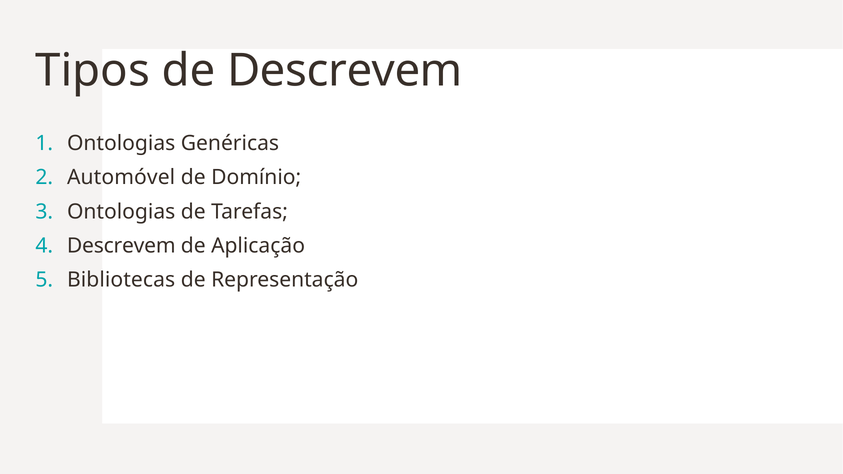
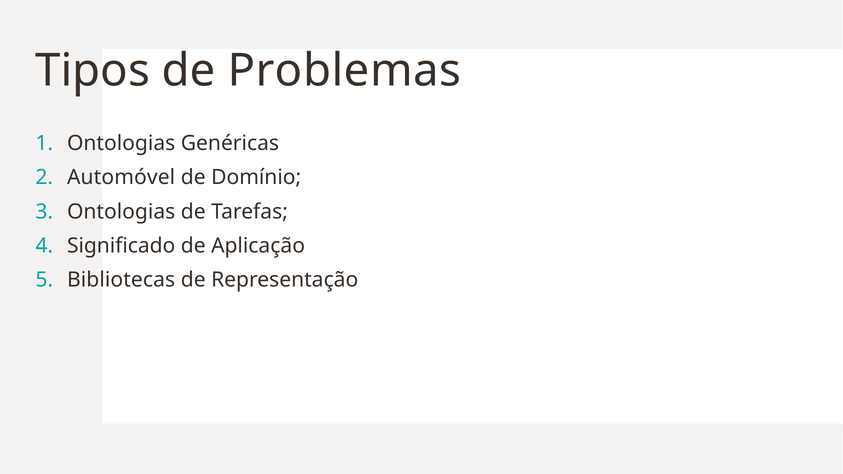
de Descrevem: Descrevem -> Problemas (344, 71)
Descrevem: Descrevem -> Significado (121, 246)
